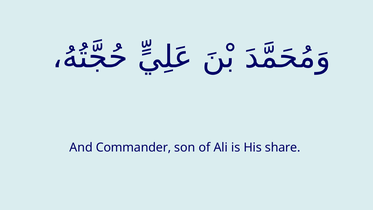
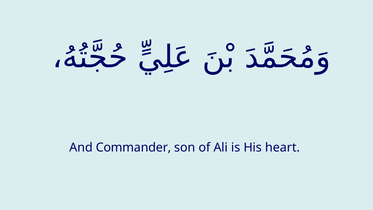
share: share -> heart (283, 147)
